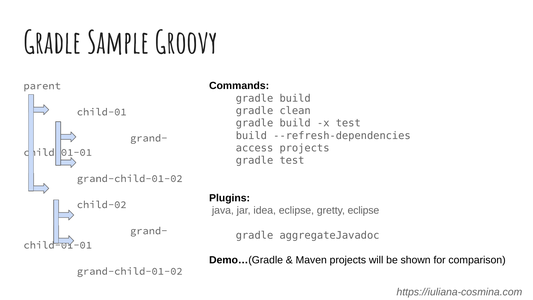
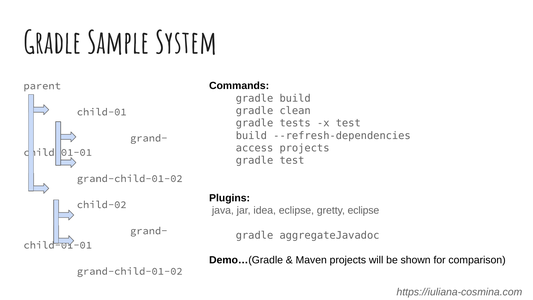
Groovy: Groovy -> System (186, 43)
build: build -> tests (295, 123)
